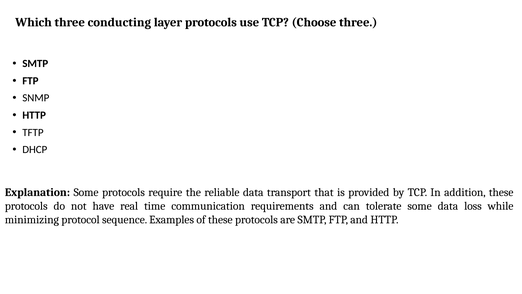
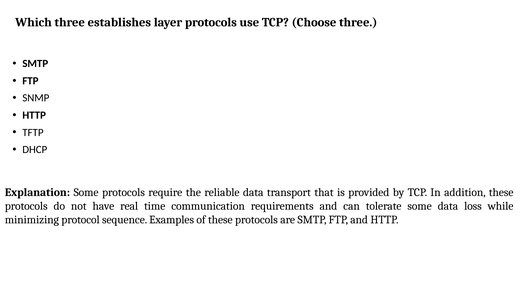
conducting: conducting -> establishes (119, 22)
